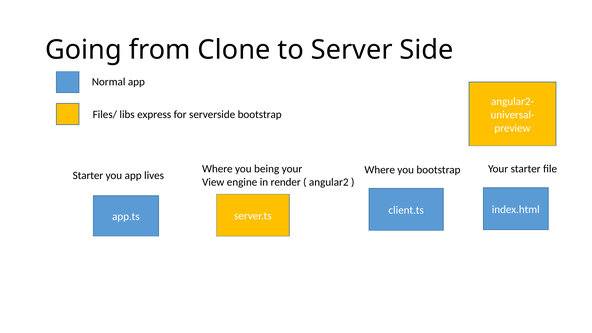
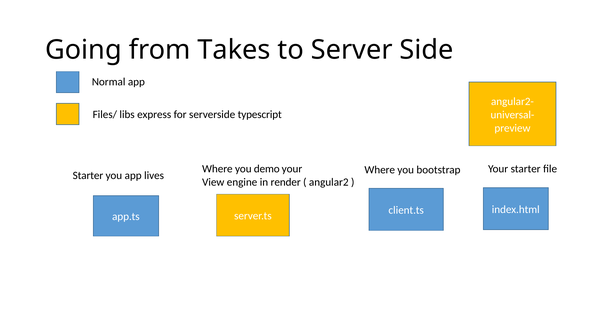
Clone: Clone -> Takes (234, 50)
serverside bootstrap: bootstrap -> typescript (260, 115)
being: being -> demo (267, 169)
